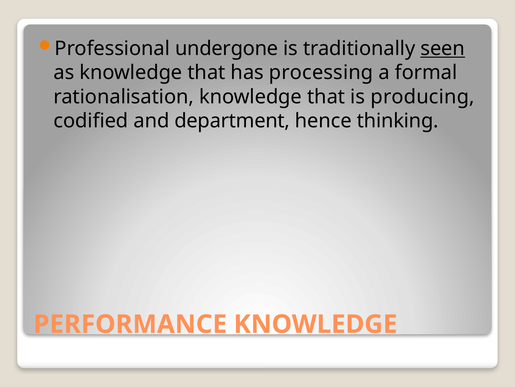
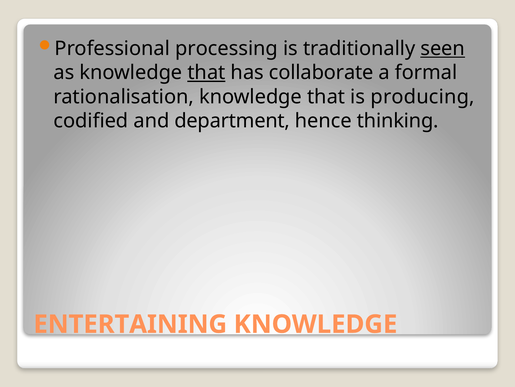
undergone: undergone -> processing (227, 48)
that underline: none -> present (206, 72)
processing: processing -> collaborate (321, 72)
PERFORMANCE: PERFORMANCE -> ENTERTAINING (130, 324)
